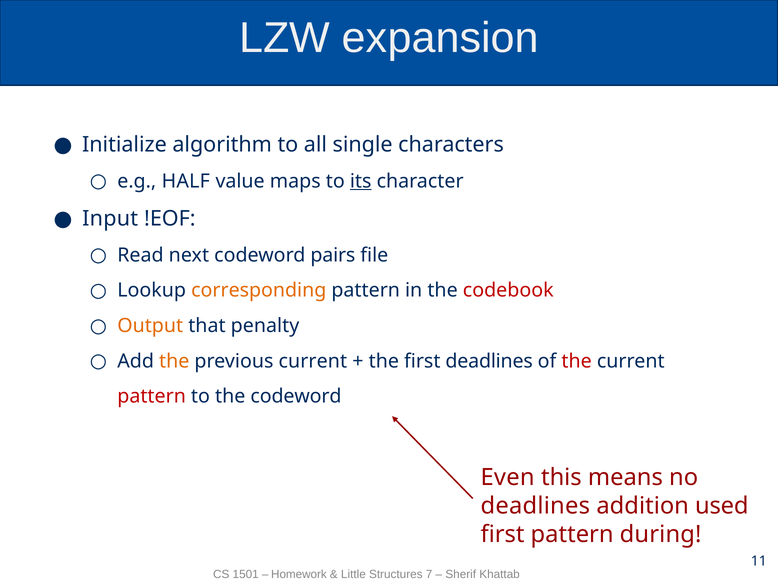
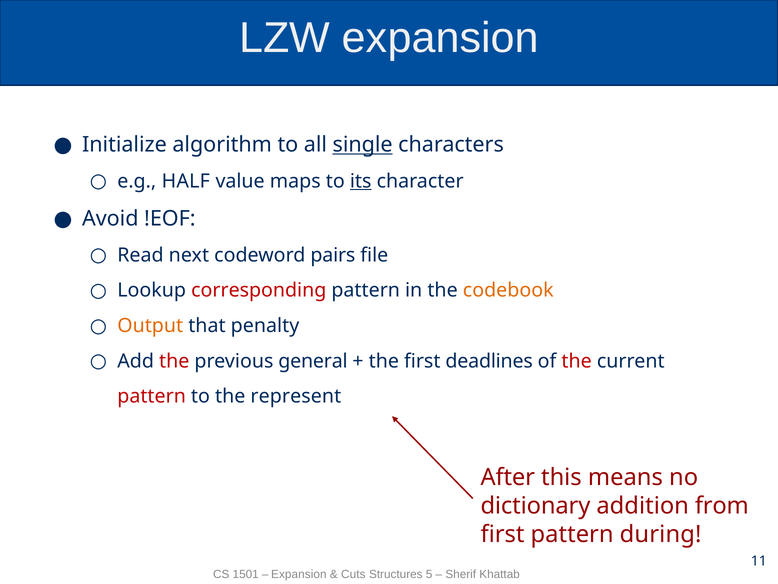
single underline: none -> present (363, 145)
Input: Input -> Avoid (110, 219)
corresponding colour: orange -> red (259, 290)
codebook colour: red -> orange (508, 290)
the colour: orange -> red (174, 361)
previous current: current -> general (313, 361)
the codeword: codeword -> represent (296, 396)
Even: Even -> After (508, 477)
deadlines: deadlines -> dictionary (535, 506)
used: used -> from (722, 506)
Homework: Homework -> Expansion (299, 574)
Little: Little -> Cuts (353, 574)
7: 7 -> 5 (429, 574)
